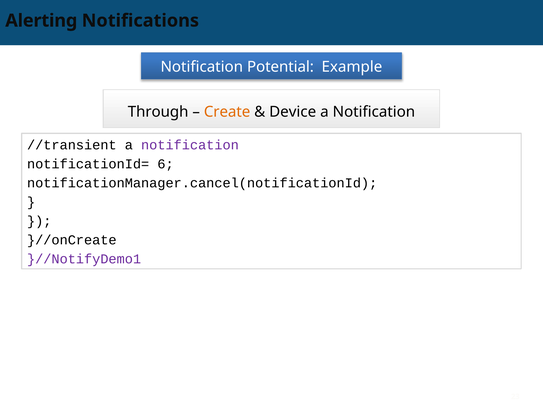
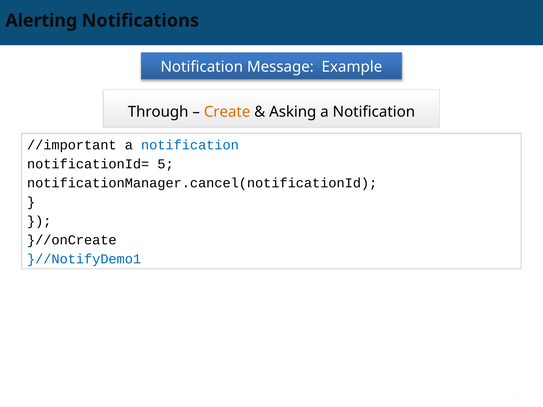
Potential: Potential -> Message (280, 67)
Device: Device -> Asking (293, 112)
//transient: //transient -> //important (72, 145)
notification colour: purple -> blue (190, 145)
6: 6 -> 5 (166, 164)
}//NotifyDemo1 colour: purple -> blue (84, 259)
